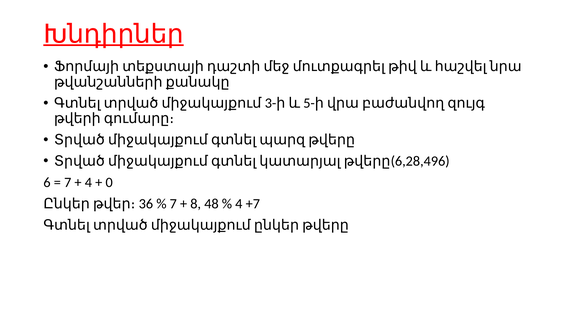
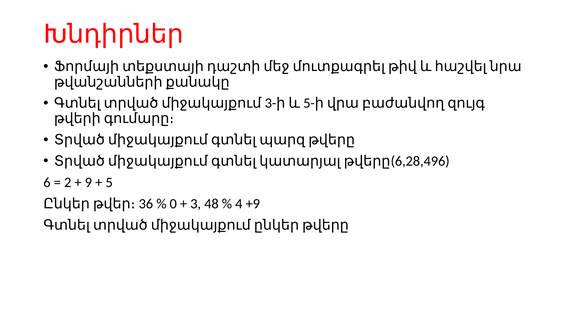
Խնդիրներ underline: present -> none (114, 34)
7: 7 -> 2 (68, 183)
4: 4 -> 9 (88, 183)
0: 0 -> 5 (109, 183)
7: 7 -> 0 (173, 204)
8: 8 -> 3 (196, 204)
+7: +7 -> +9 (253, 204)
